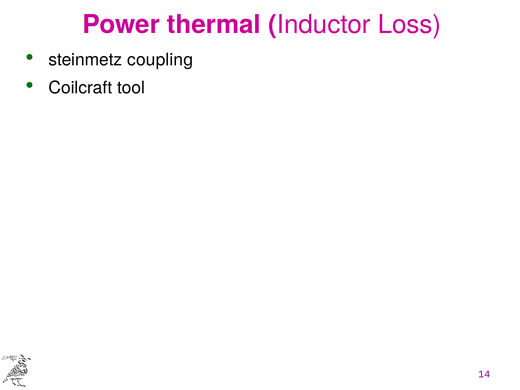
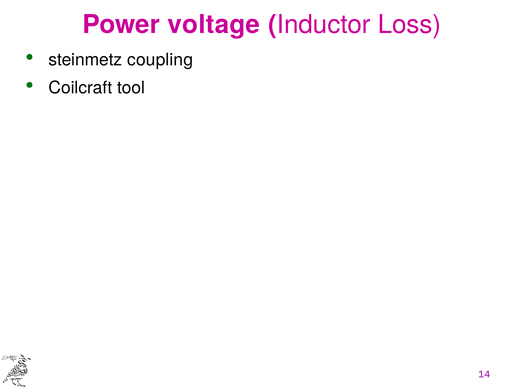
thermal: thermal -> voltage (214, 24)
